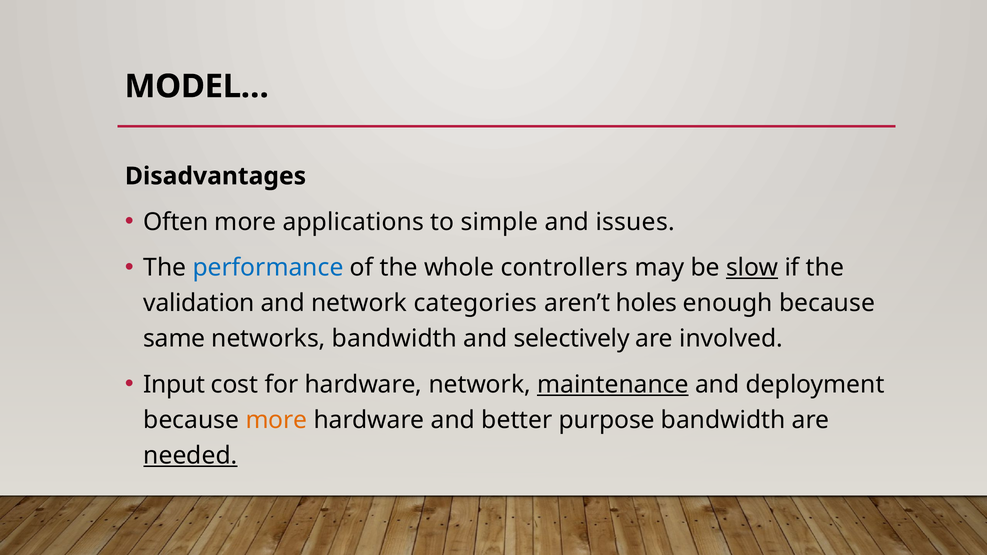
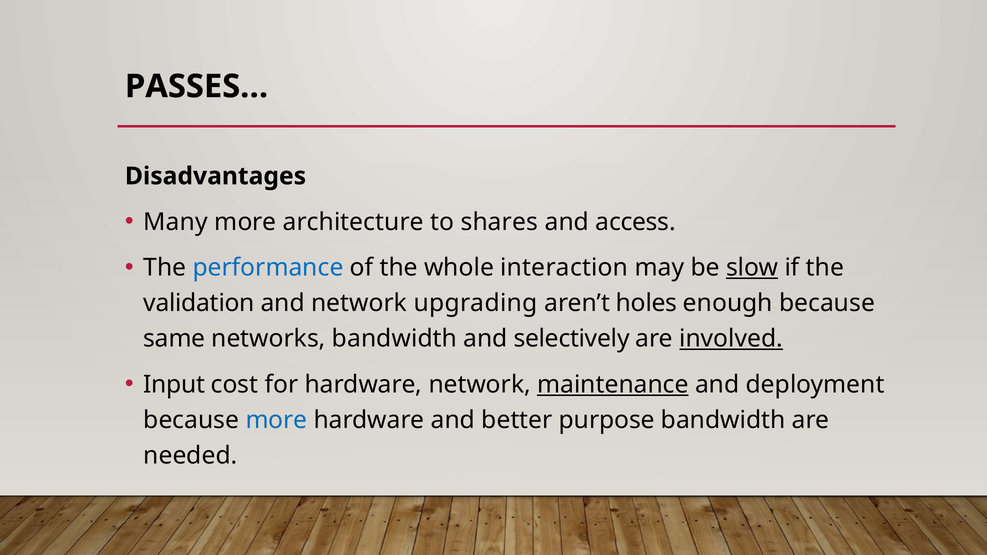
MODEL…: MODEL… -> PASSES… (197, 86)
Often: Often -> Many (176, 222)
applications: applications -> architecture (353, 222)
simple: simple -> shares (499, 222)
issues: issues -> access (636, 222)
controllers: controllers -> interaction (564, 268)
categories: categories -> upgrading (475, 303)
involved underline: none -> present (731, 339)
more colour: orange -> blue (276, 420)
needed underline: present -> none (190, 456)
